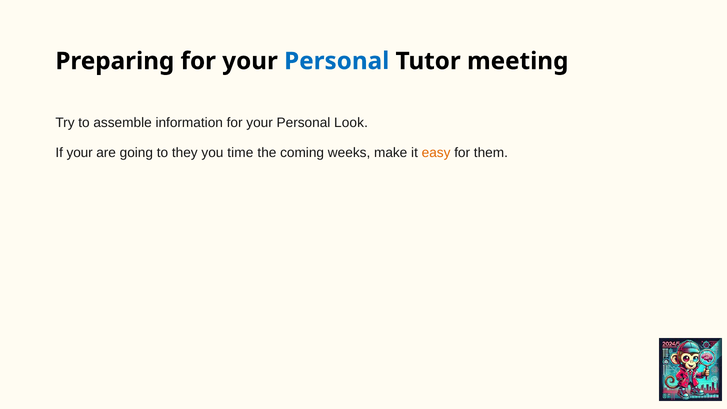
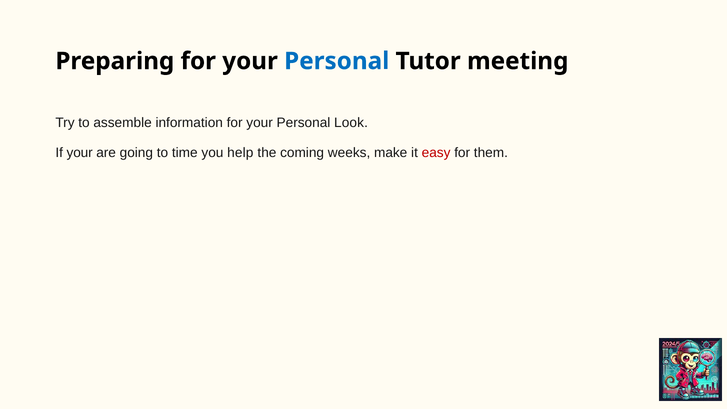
they: they -> time (185, 153)
time: time -> help (240, 153)
easy colour: orange -> red (436, 153)
